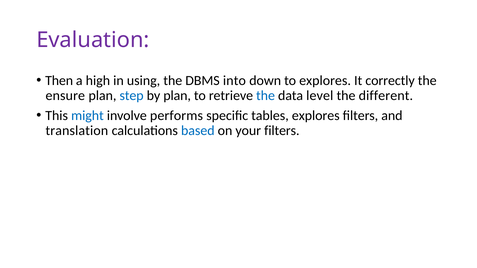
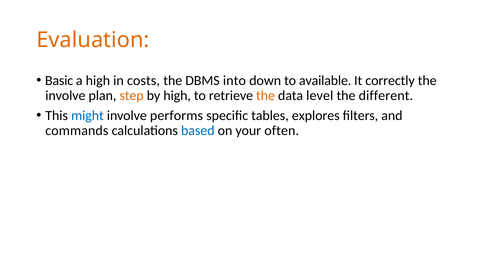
Evaluation colour: purple -> orange (93, 40)
Then: Then -> Basic (59, 81)
using: using -> costs (143, 81)
to explores: explores -> available (325, 81)
ensure: ensure -> involve (65, 96)
step colour: blue -> orange (132, 96)
by plan: plan -> high (177, 96)
the colour: blue -> orange (266, 96)
translation: translation -> commands (77, 131)
your filters: filters -> often (282, 131)
